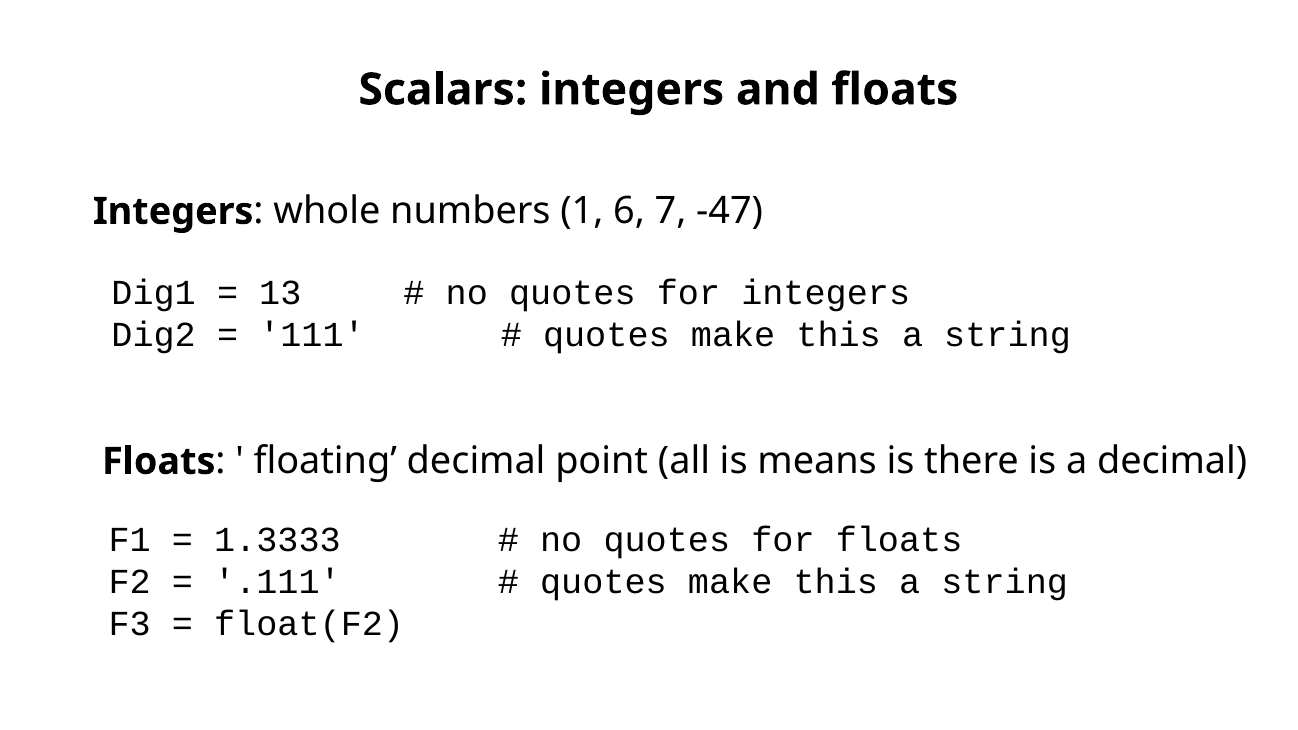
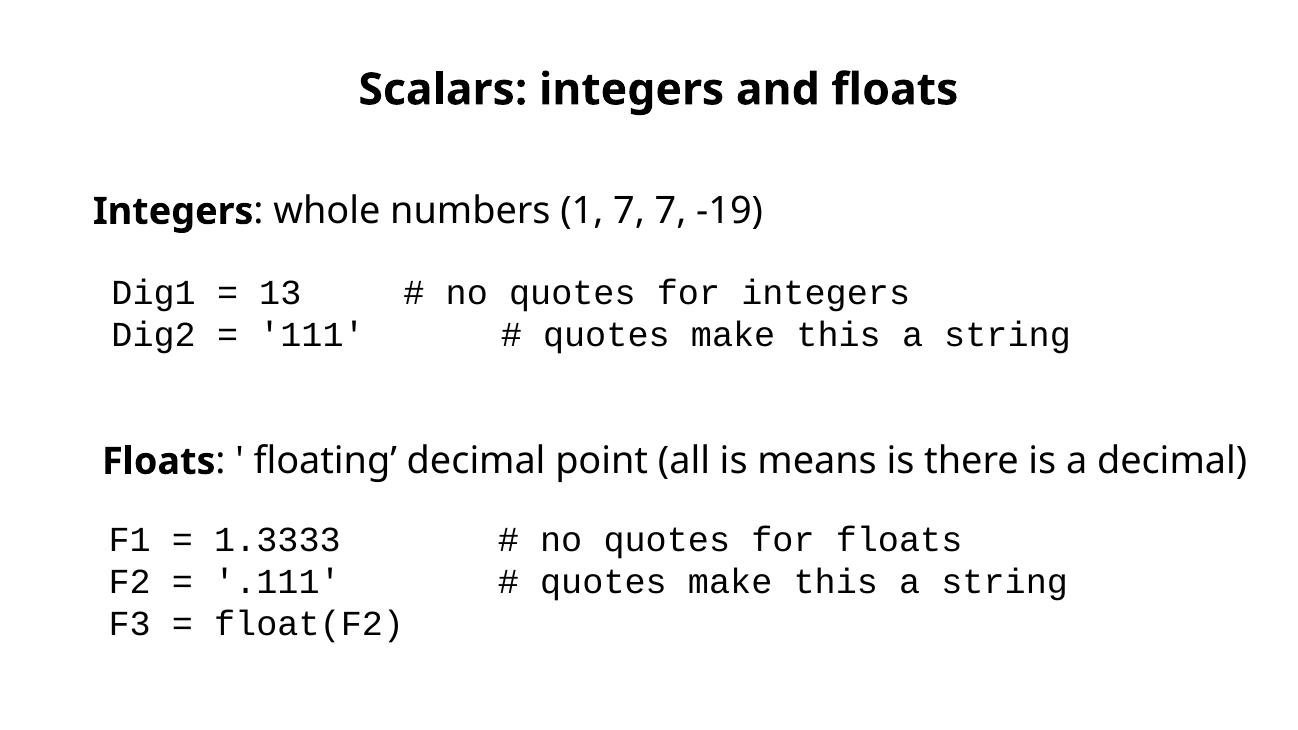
1 6: 6 -> 7 (629, 211)
-47: -47 -> -19 (730, 211)
